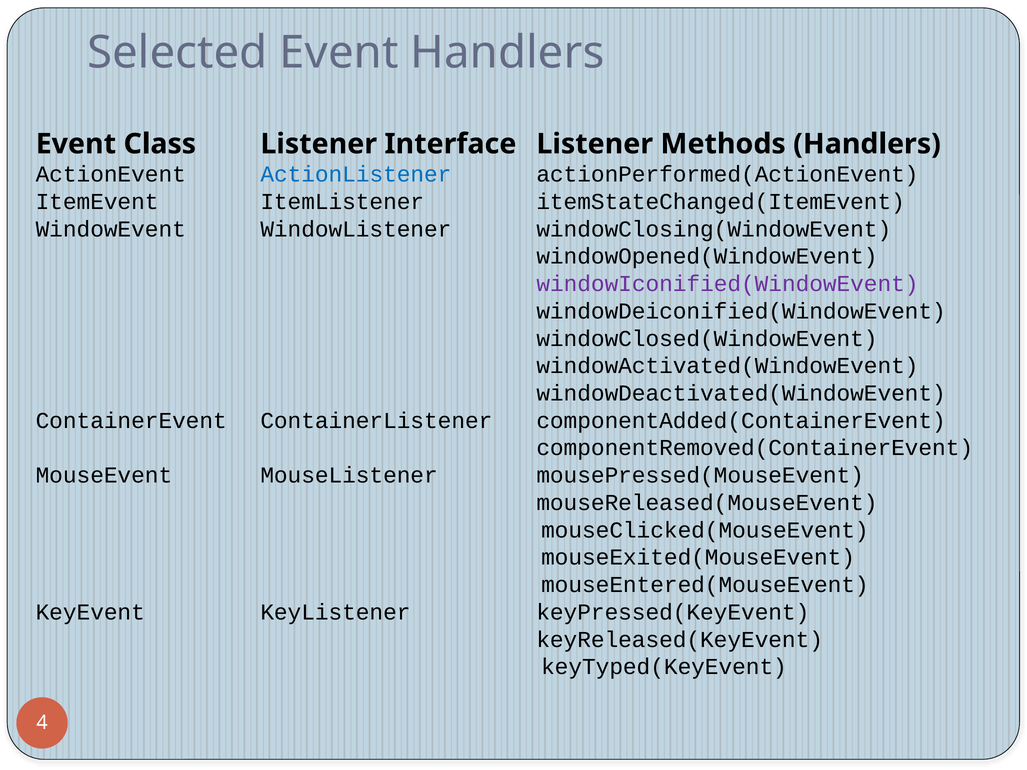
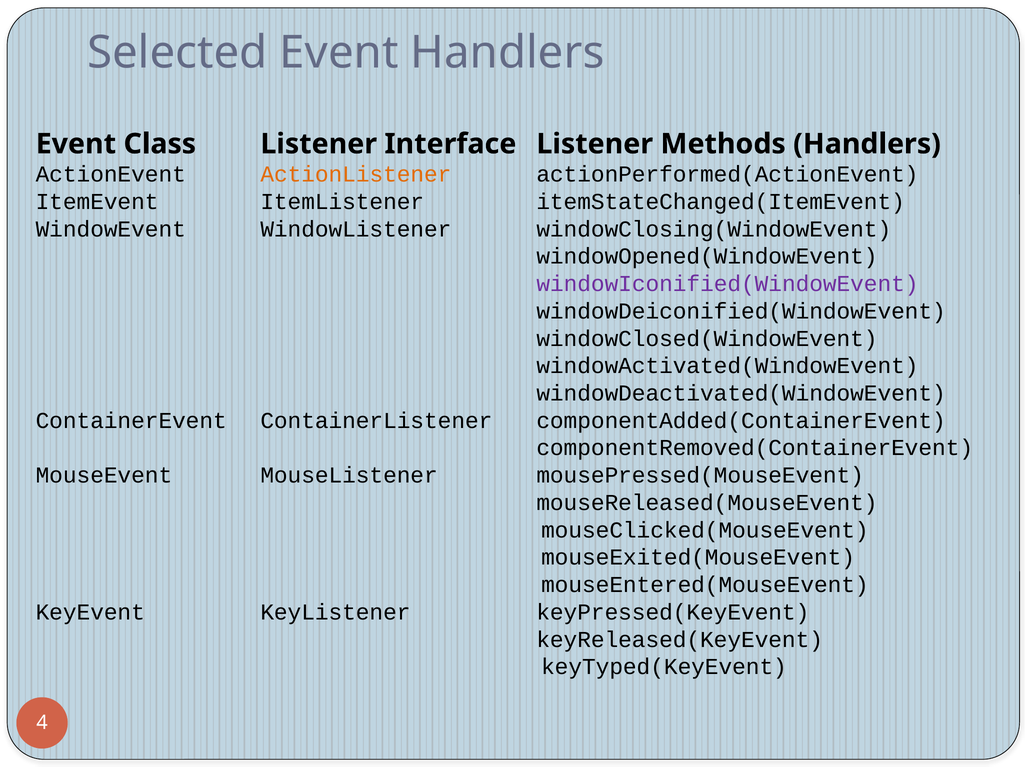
ActionListener colour: blue -> orange (356, 174)
